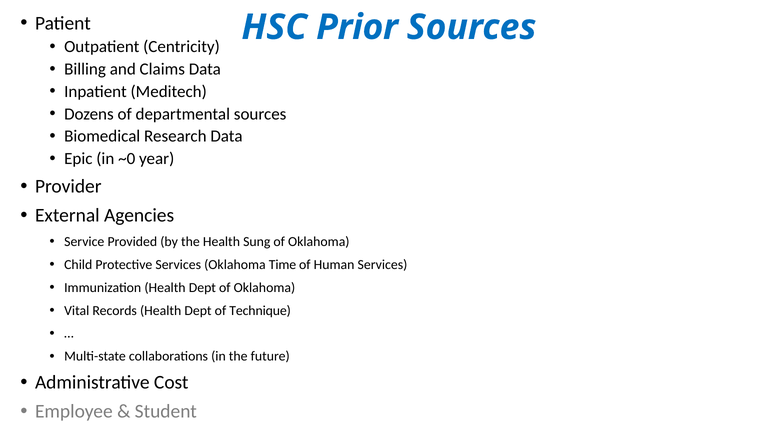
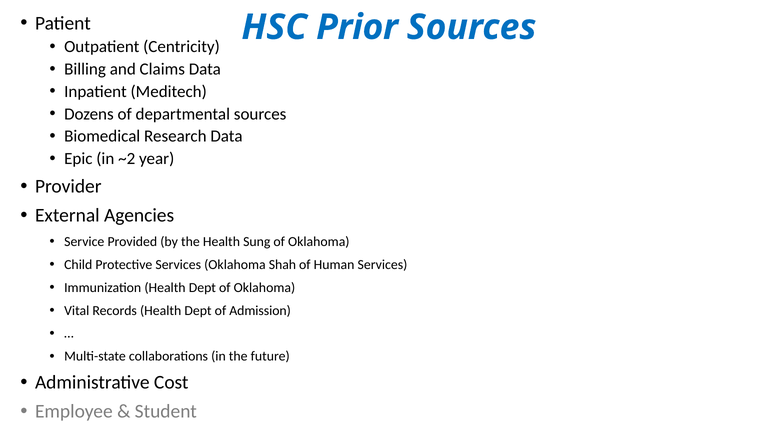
~0: ~0 -> ~2 (127, 159)
Time: Time -> Shah (282, 265)
Technique: Technique -> Admission (260, 311)
